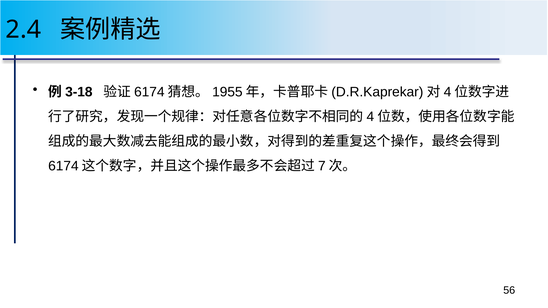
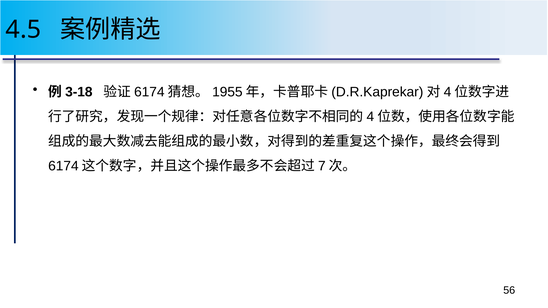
2.4: 2.4 -> 4.5 (23, 30)
